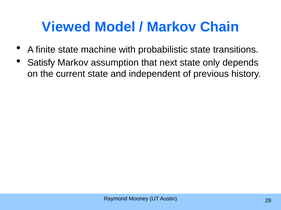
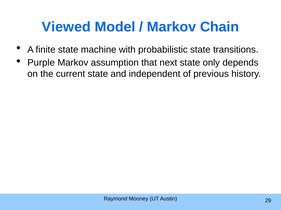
Satisfy: Satisfy -> Purple (41, 63)
